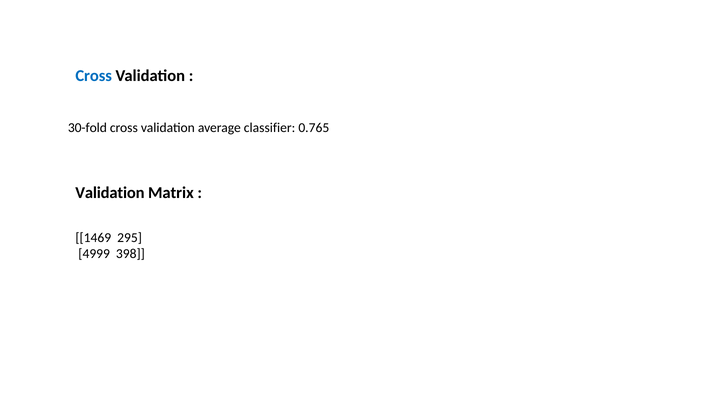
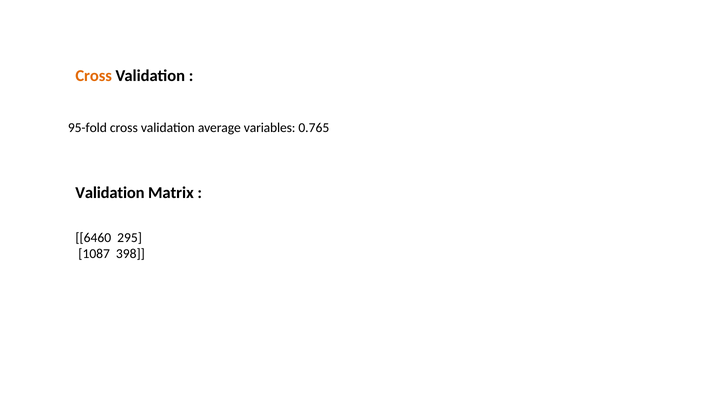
Cross colour: blue -> orange (94, 76)
30-fold: 30-fold -> 95-fold (87, 128)
classifier: classifier -> variables (270, 128)
1469: 1469 -> 6460 (93, 237)
4999: 4999 -> 1087 (94, 254)
